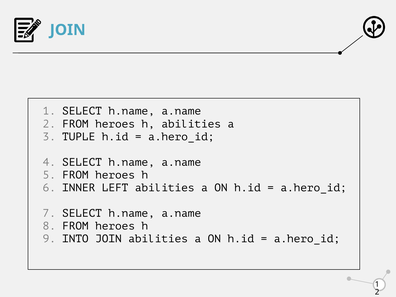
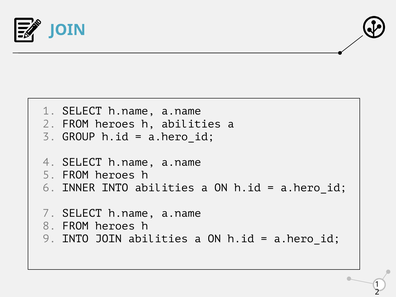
TUPLE: TUPLE -> GROUP (79, 137)
INNER LEFT: LEFT -> INTO (115, 188)
